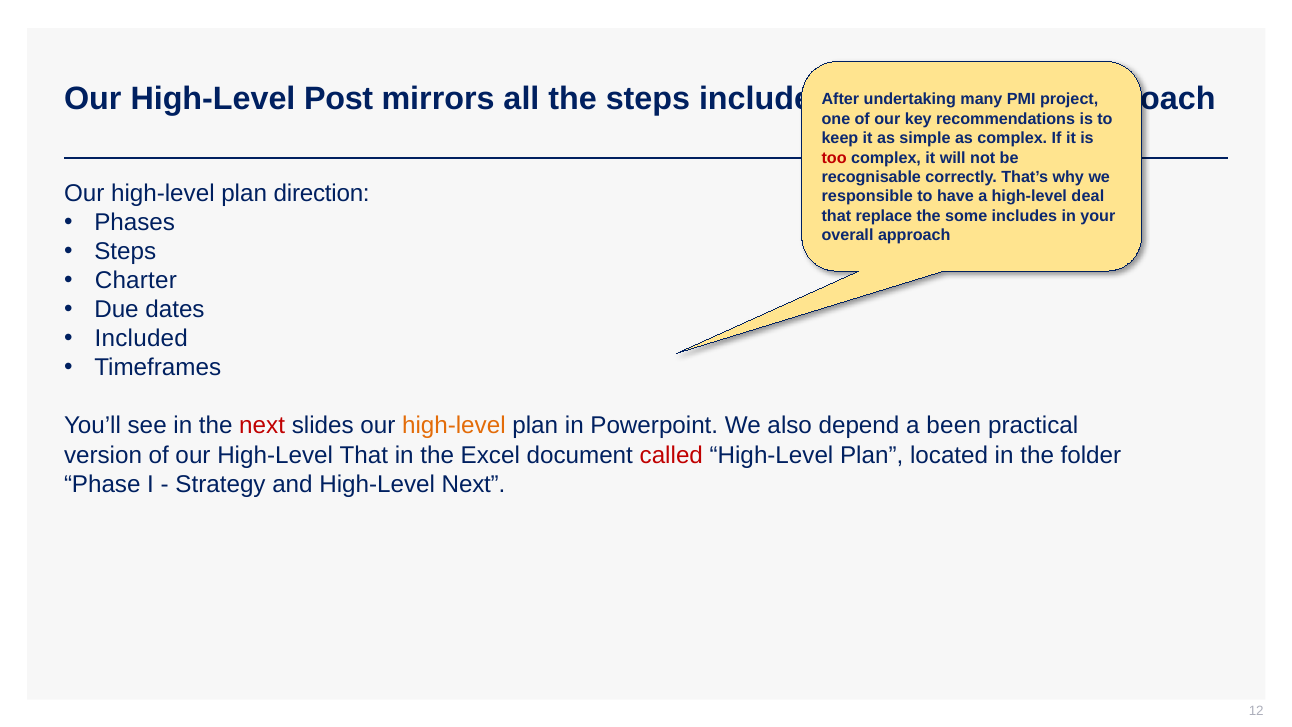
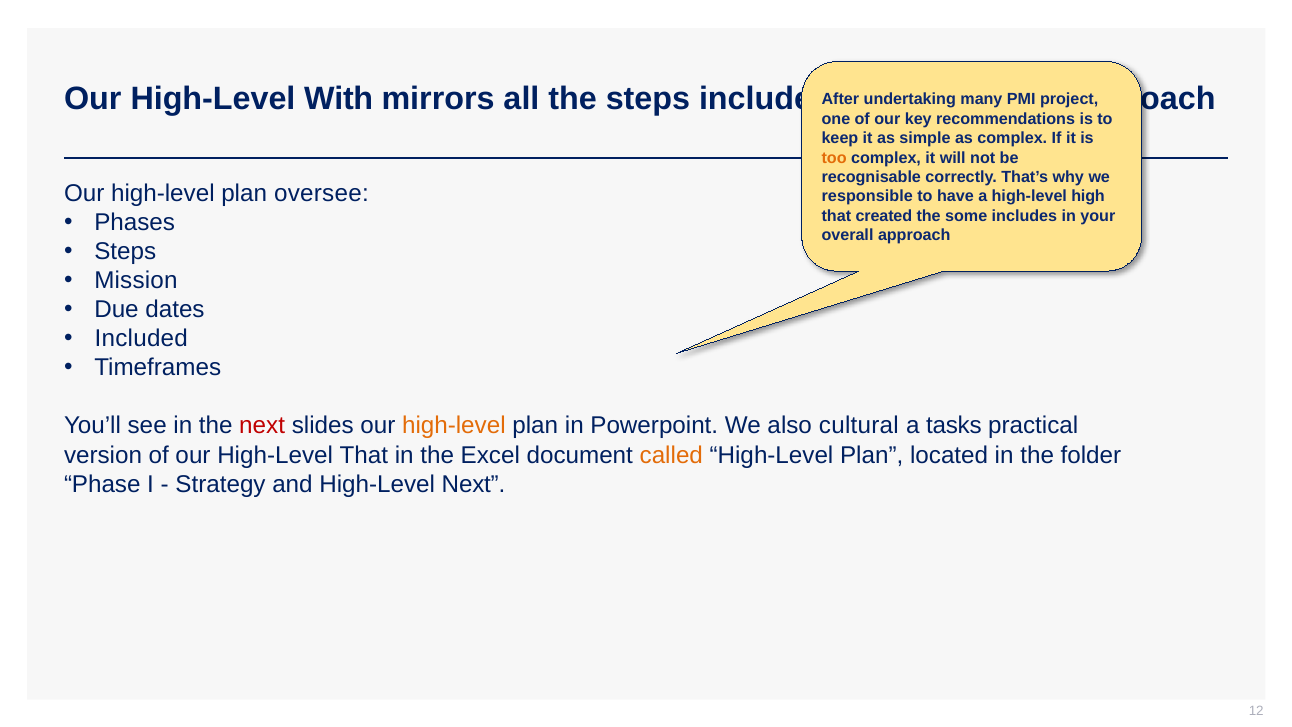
Post: Post -> With (339, 99)
too colour: red -> orange (834, 158)
direction: direction -> oversee (321, 193)
deal: deal -> high (1088, 196)
replace: replace -> created (884, 216)
Charter: Charter -> Mission (136, 280)
depend: depend -> cultural (859, 426)
been: been -> tasks (954, 426)
called colour: red -> orange (671, 455)
